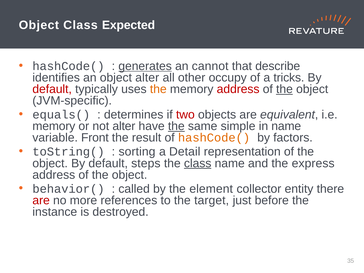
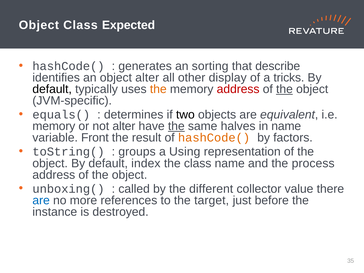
generates underline: present -> none (145, 66)
cannot: cannot -> sorting (210, 66)
occupy: occupy -> display (228, 78)
default colour: red -> black (52, 89)
two colour: red -> black (185, 115)
simple: simple -> halves (238, 126)
sorting: sorting -> groups (137, 152)
Detail: Detail -> Using (185, 152)
steps: steps -> index (146, 163)
class underline: present -> none (198, 163)
express: express -> process (313, 163)
behavior(: behavior( -> unboxing( (68, 189)
element: element -> different (211, 189)
entity: entity -> value (299, 189)
are colour: red -> blue (41, 200)
